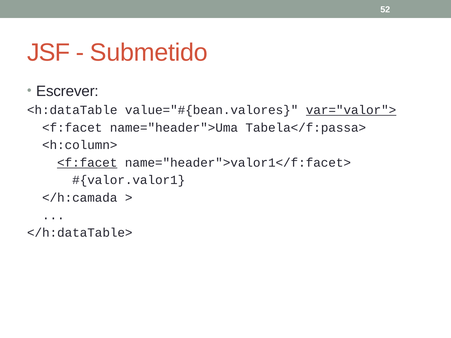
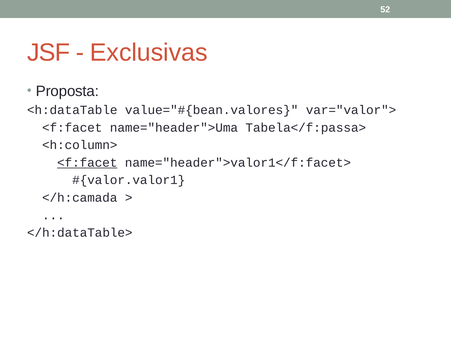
Submetido: Submetido -> Exclusivas (149, 52)
Escrever: Escrever -> Proposta (67, 91)
var="valor"> underline: present -> none (351, 110)
